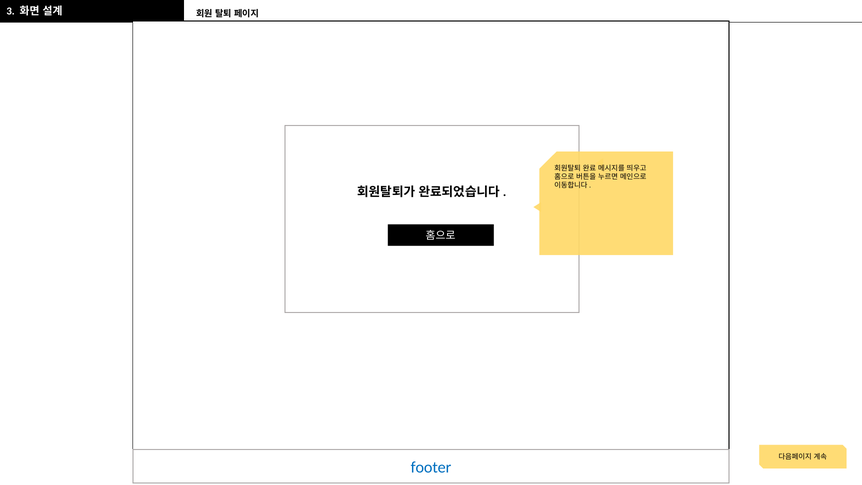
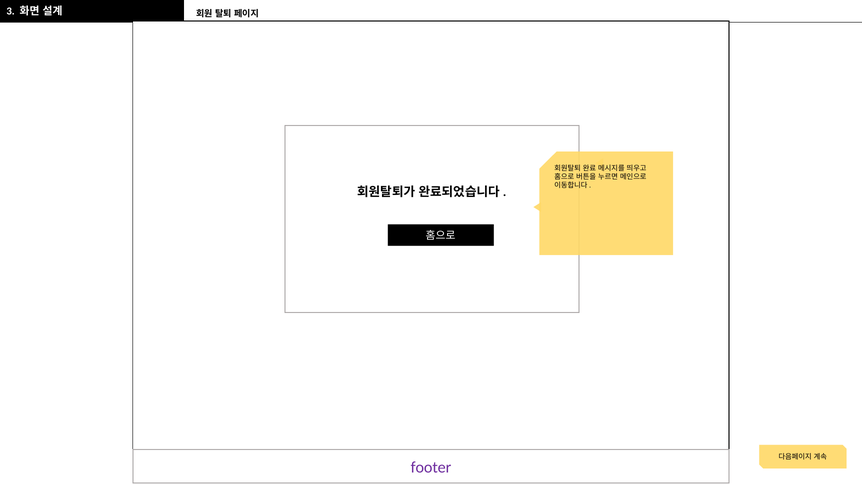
footer colour: blue -> purple (431, 467)
